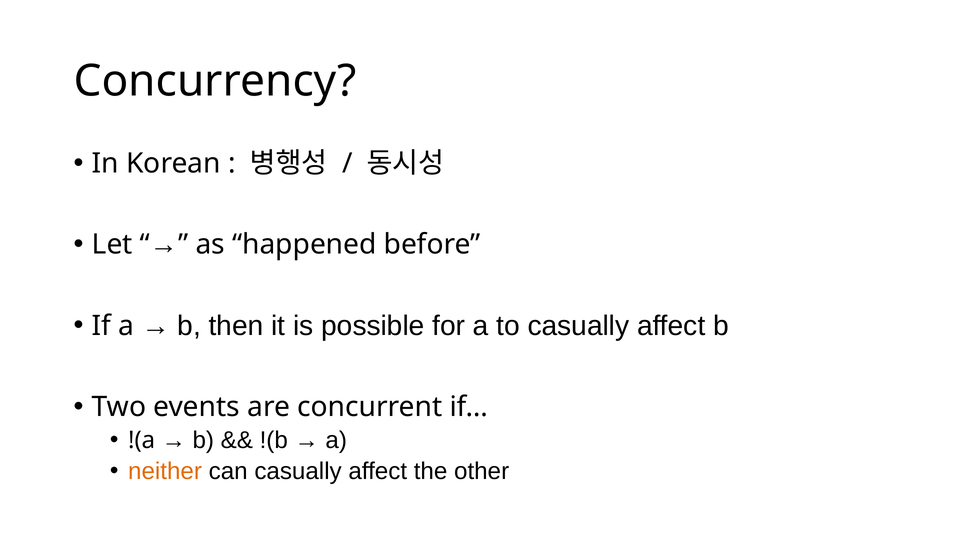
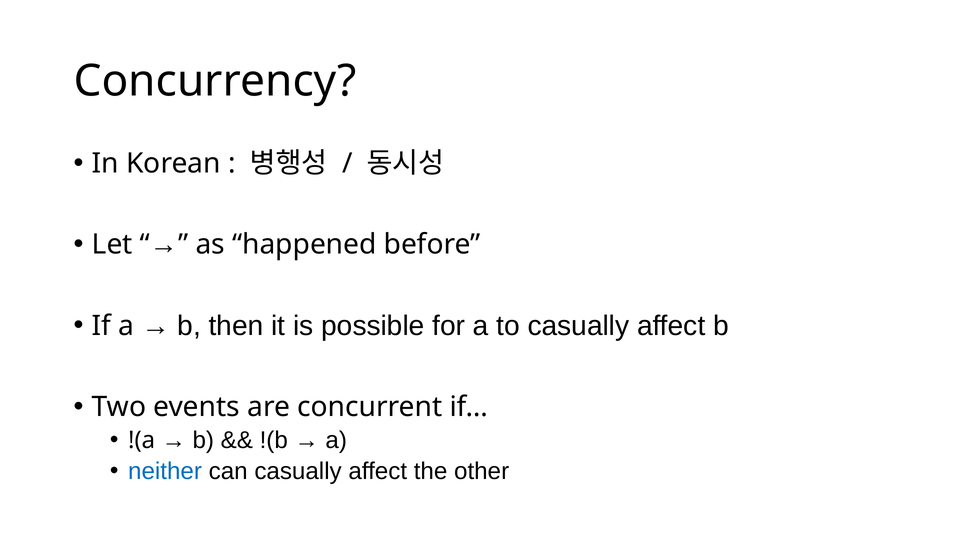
neither colour: orange -> blue (165, 471)
